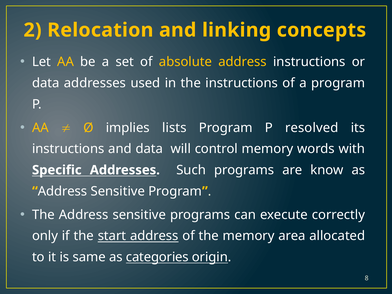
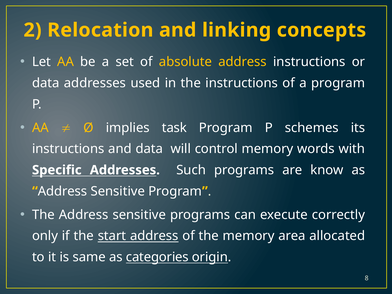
lists: lists -> task (174, 128)
resolved: resolved -> schemes (312, 128)
